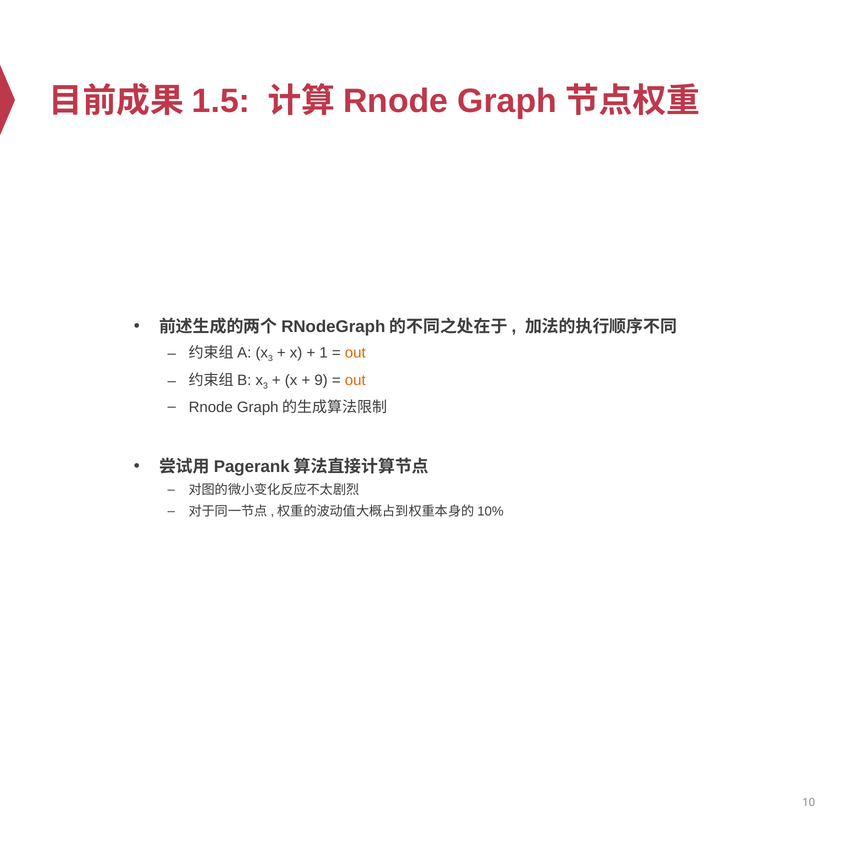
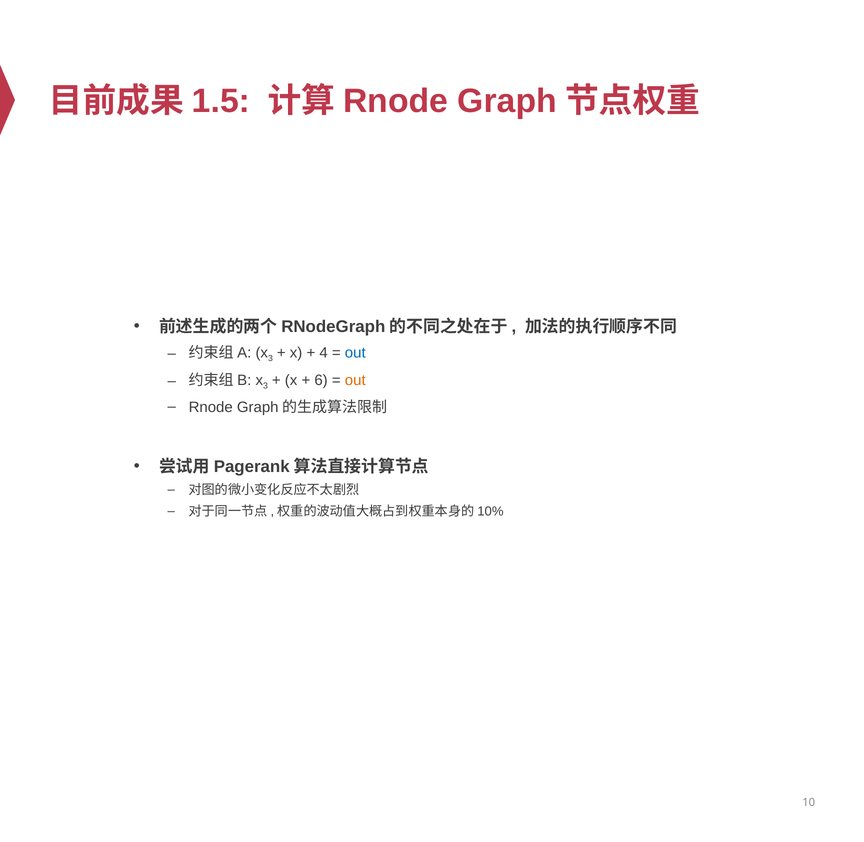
1: 1 -> 4 (324, 353)
out colour: orange -> blue (355, 353)
9: 9 -> 6 (321, 380)
